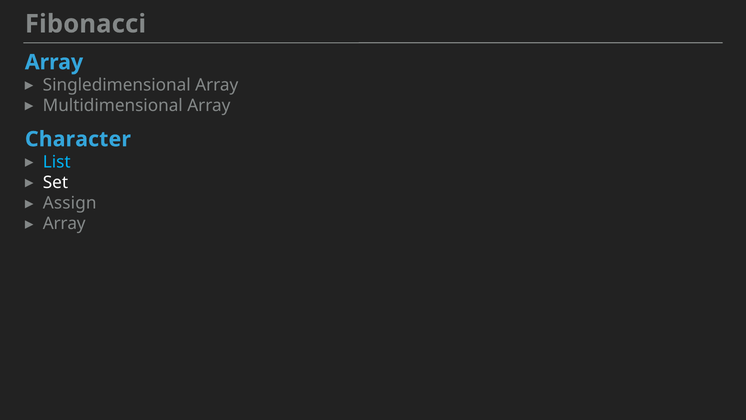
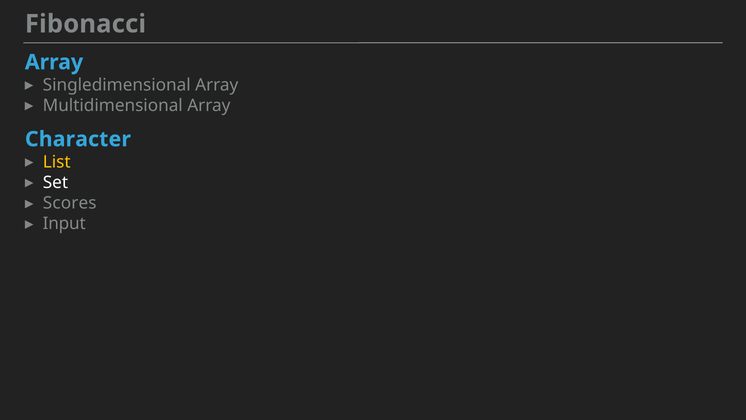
List colour: light blue -> yellow (57, 162)
Assign: Assign -> Scores (70, 203)
Array: Array -> Input (64, 224)
